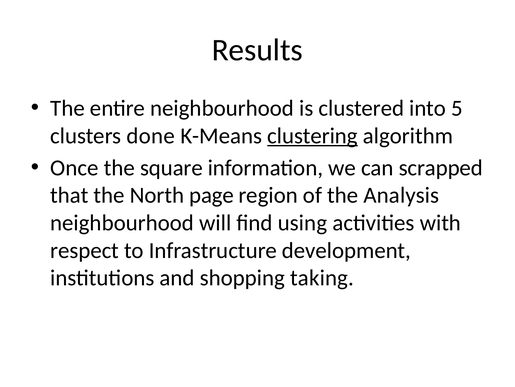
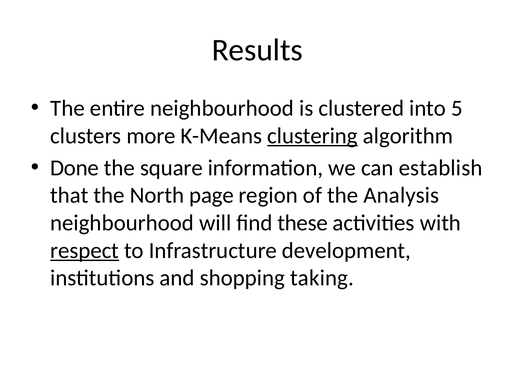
done: done -> more (151, 136)
Once: Once -> Done (75, 168)
scrapped: scrapped -> establish (441, 168)
using: using -> these (303, 223)
respect underline: none -> present (85, 250)
